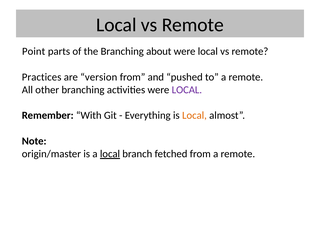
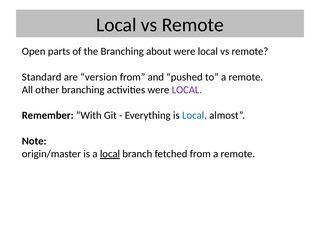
Point: Point -> Open (34, 51)
Practices: Practices -> Standard (42, 77)
Local colour: orange -> blue (194, 115)
